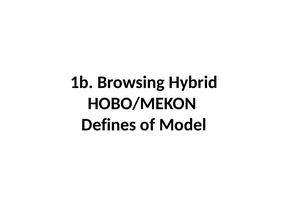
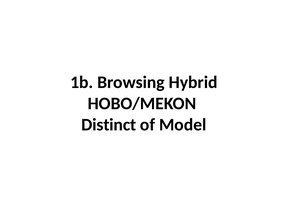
Defines: Defines -> Distinct (109, 125)
